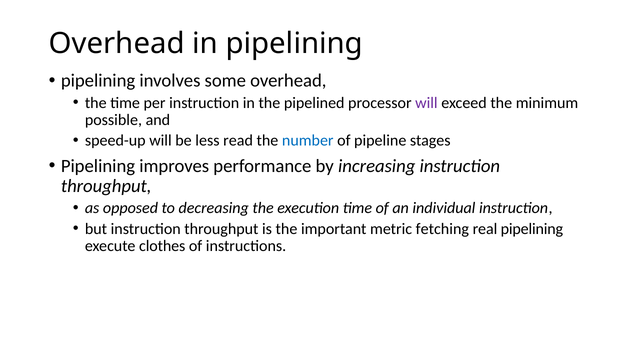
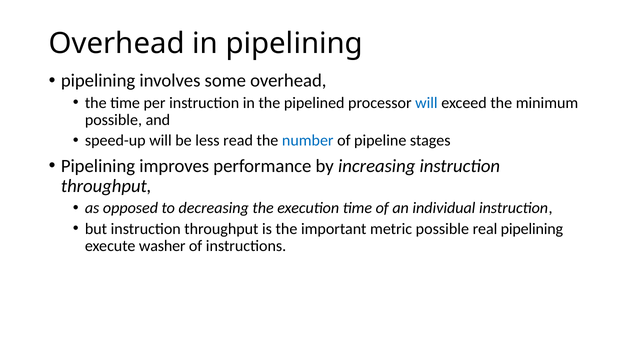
will colour: purple -> blue (426, 103)
metric fetching: fetching -> possible (442, 229)
clothes: clothes -> washer (162, 246)
